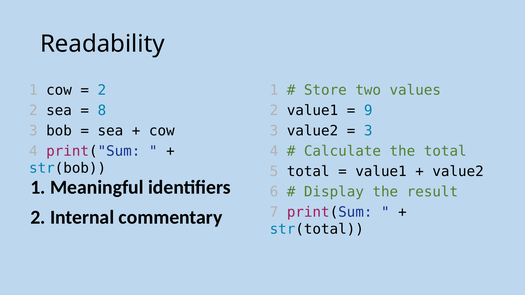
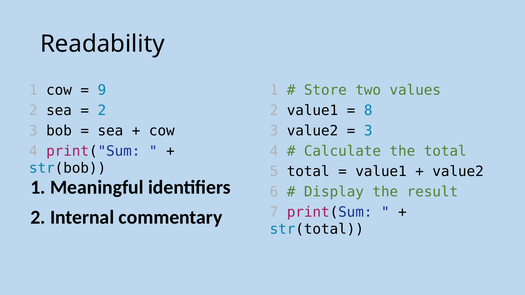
2: 2 -> 9 (102, 90)
8: 8 -> 2 (102, 111)
9: 9 -> 8 (368, 111)
